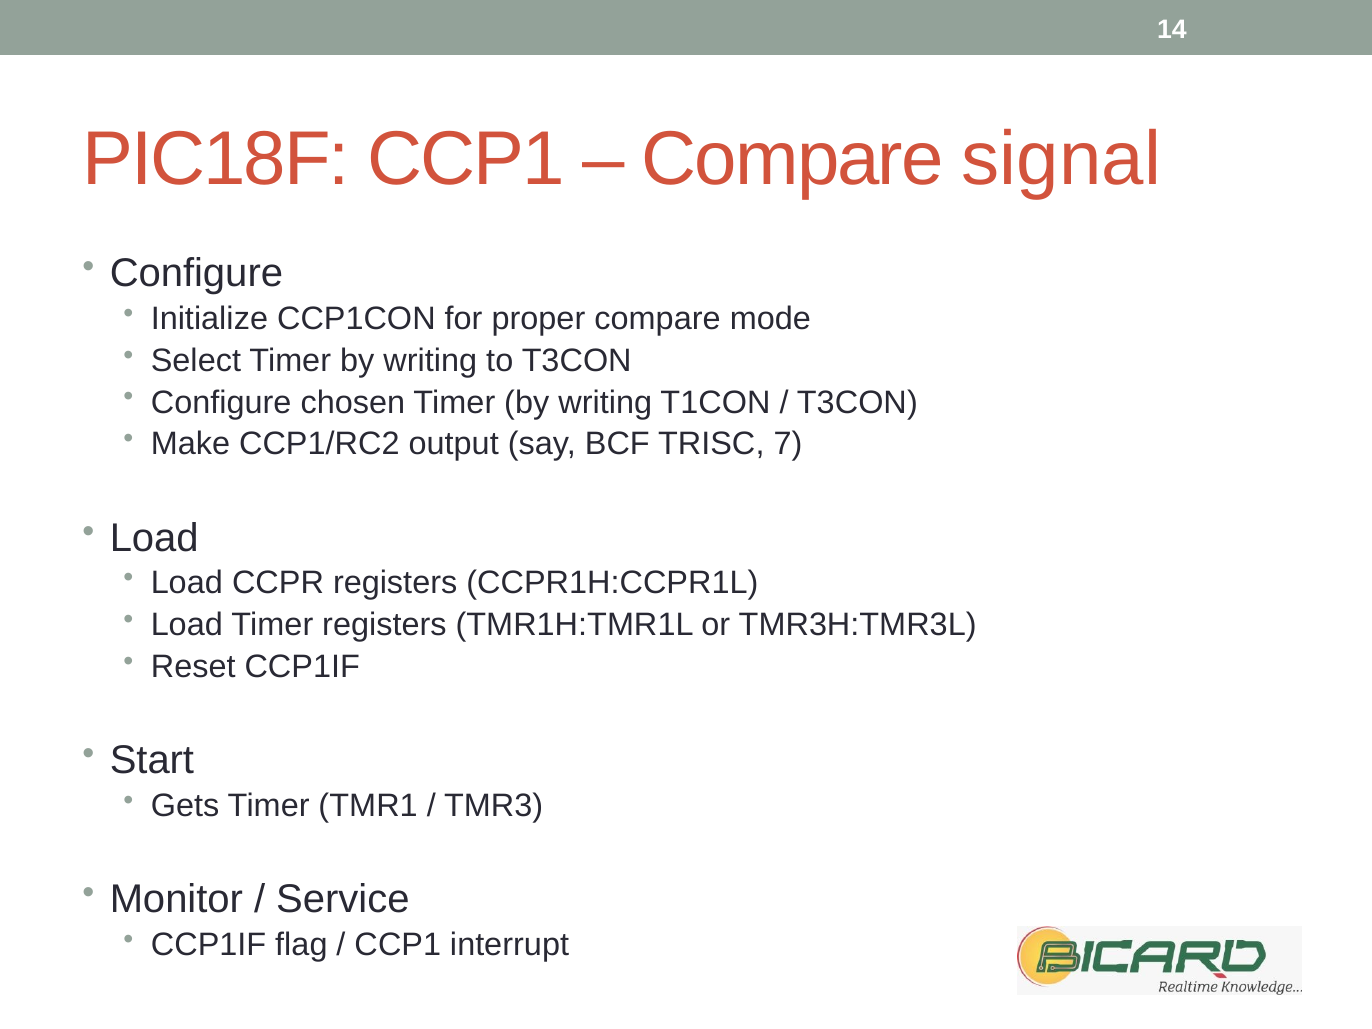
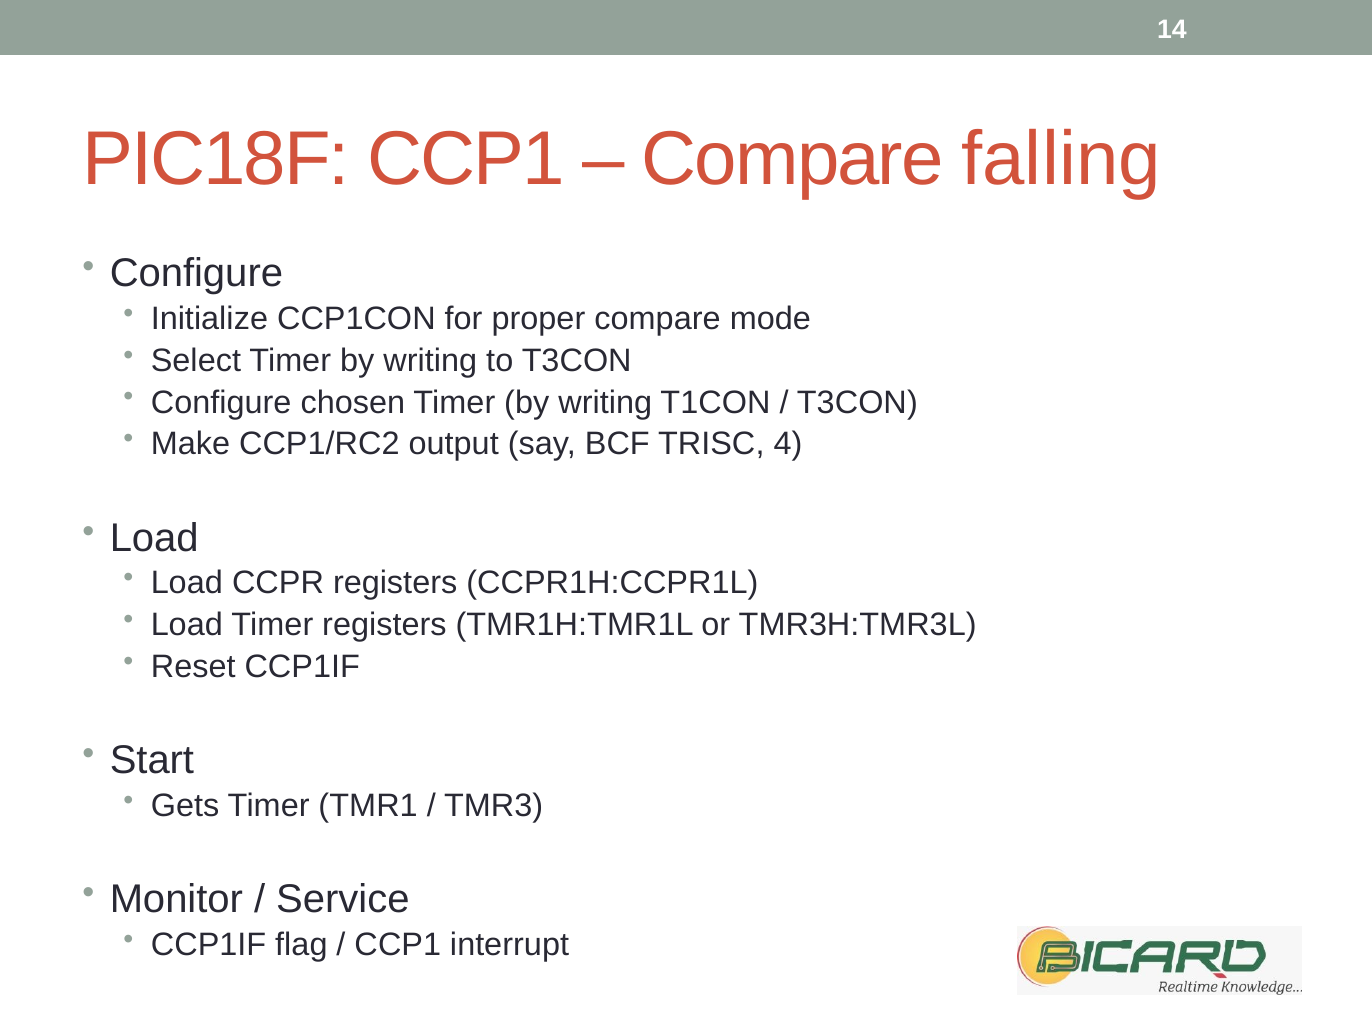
signal: signal -> falling (1061, 160)
7: 7 -> 4 (788, 444)
